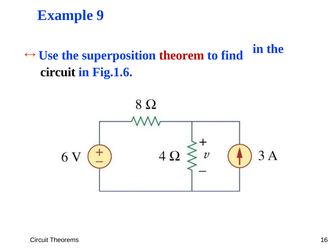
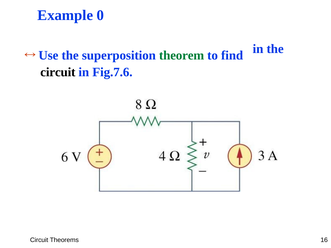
9: 9 -> 0 (100, 15)
theorem colour: red -> green (182, 55)
Fig.1.6: Fig.1.6 -> Fig.7.6 (112, 72)
